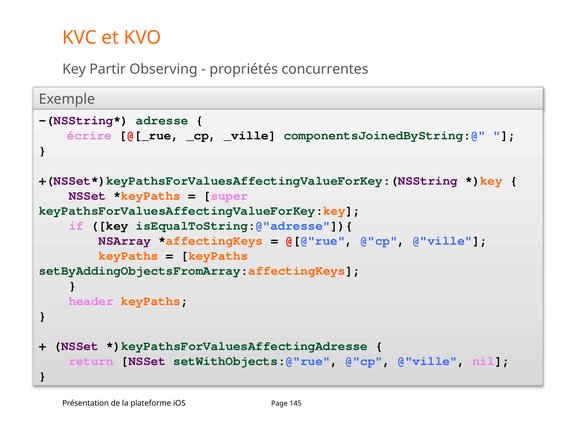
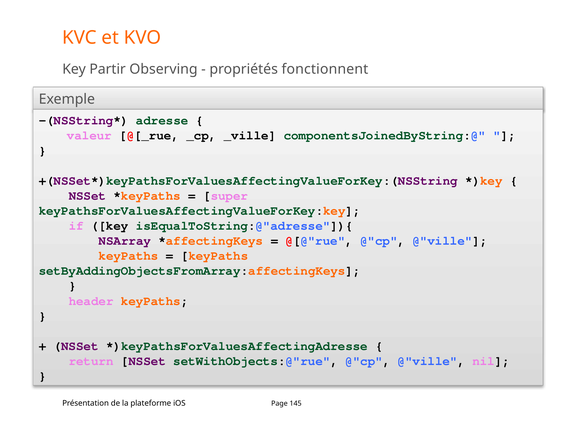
concurrentes: concurrentes -> fonctionnent (325, 69)
écrire: écrire -> valeur (89, 135)
